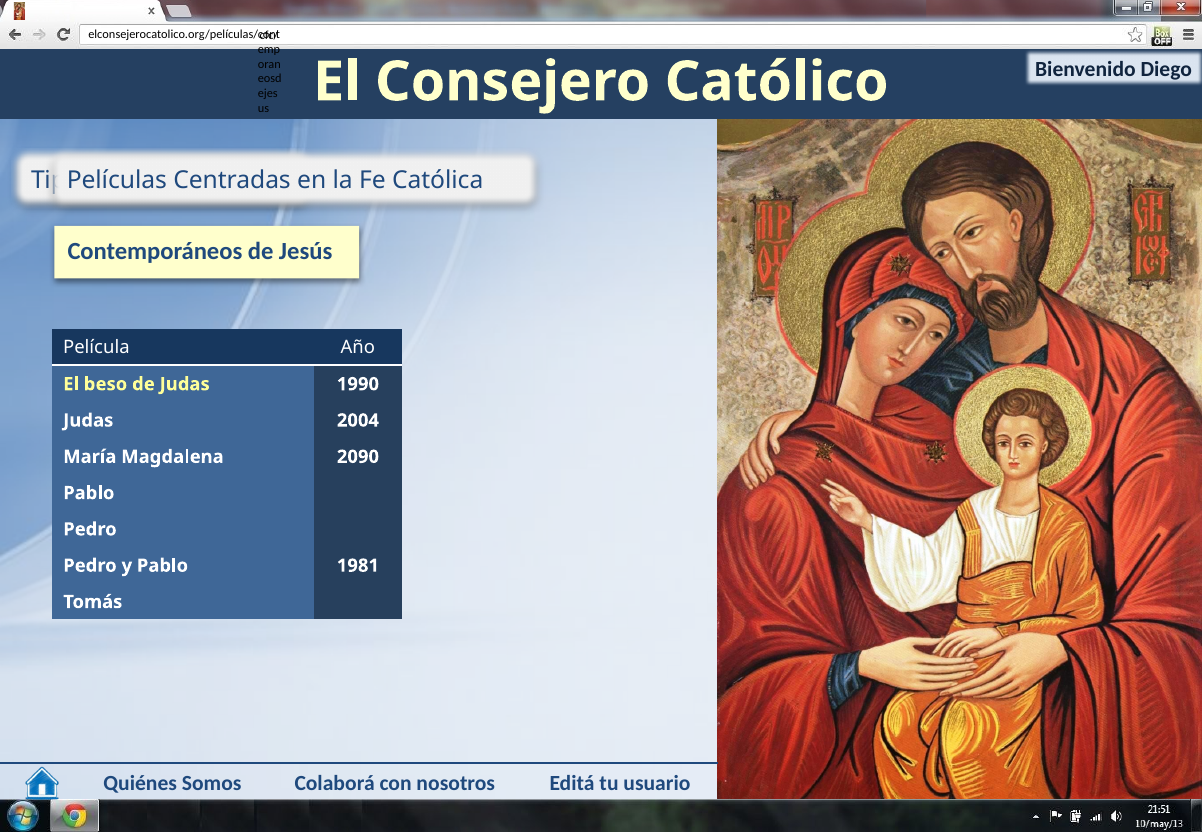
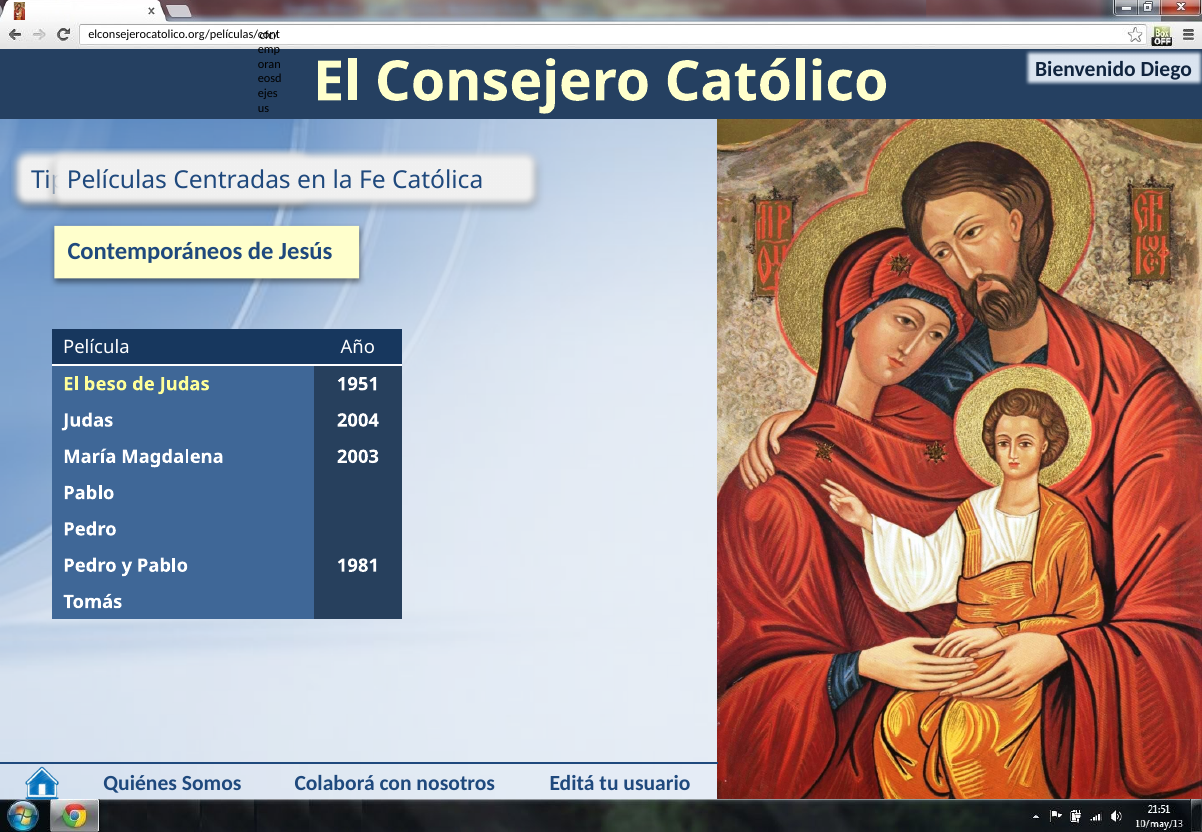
1990: 1990 -> 1951 (358, 384)
2090: 2090 -> 2003 (358, 457)
